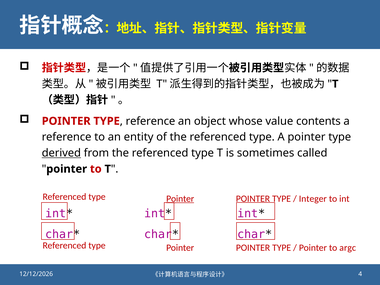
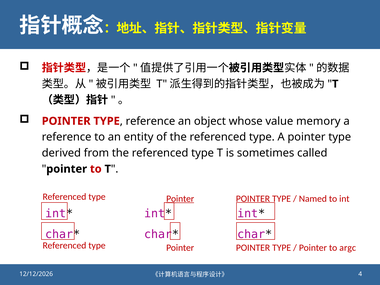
contents: contents -> memory (318, 121)
derived underline: present -> none (61, 153)
Integer: Integer -> Named (313, 199)
